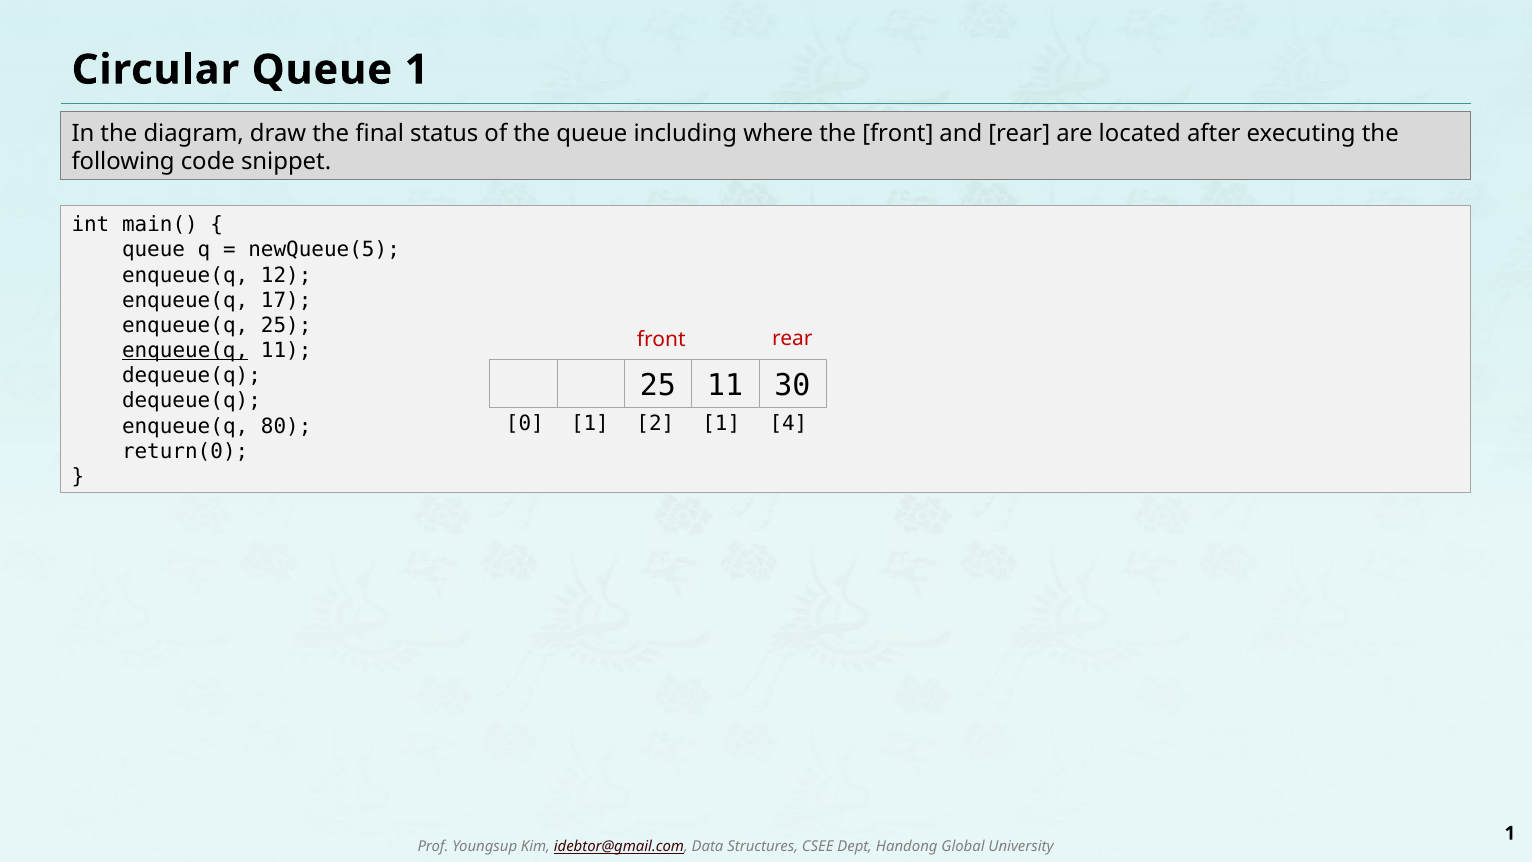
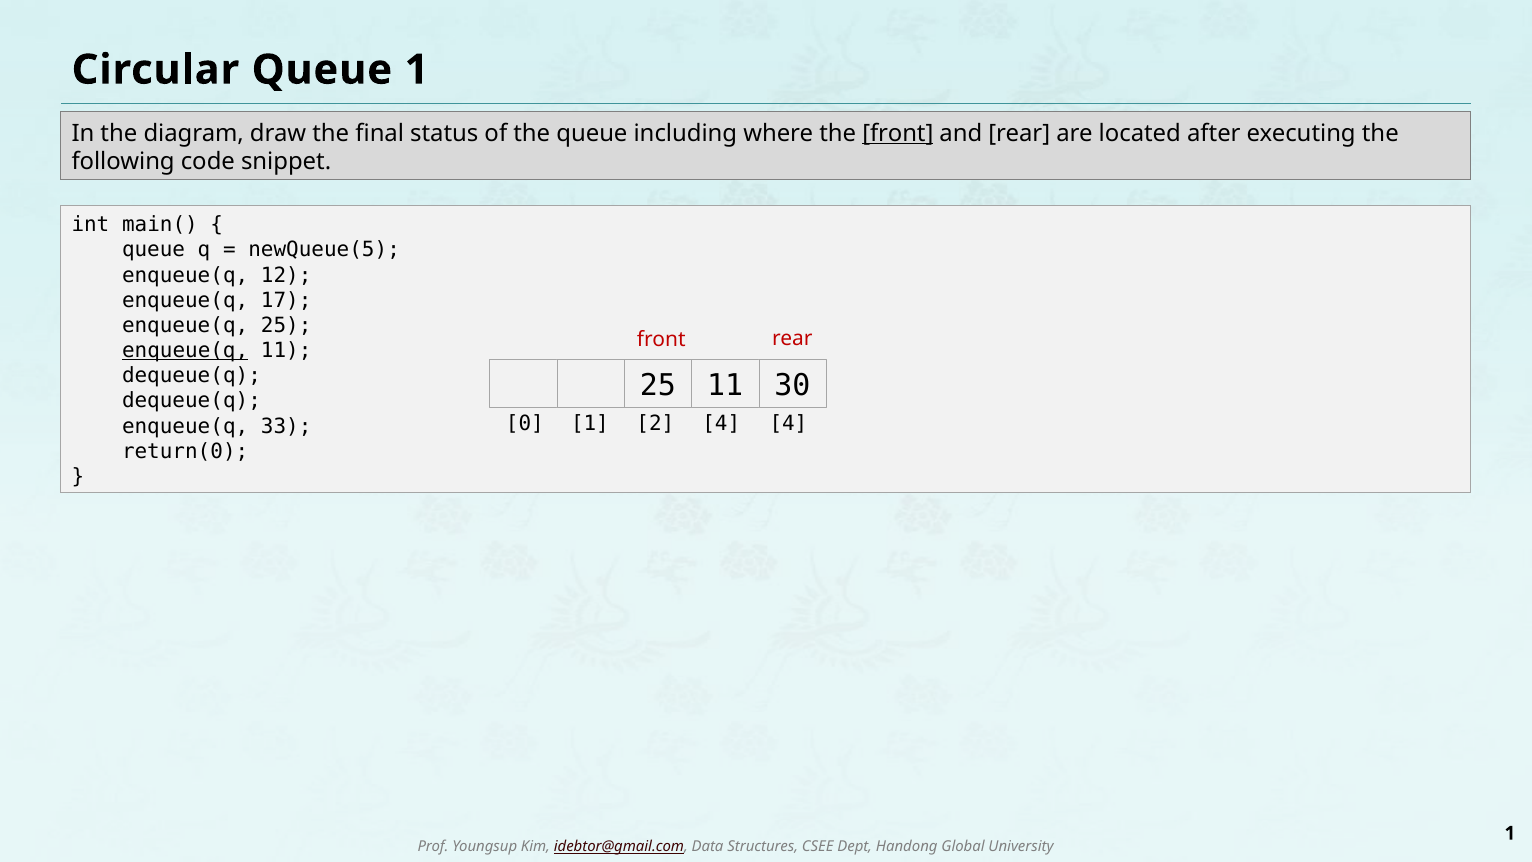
front underline: none -> present (898, 133)
2 1: 1 -> 4 (721, 423)
80: 80 -> 33 (286, 426)
